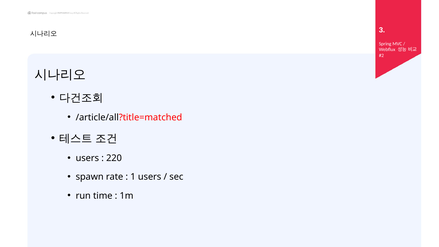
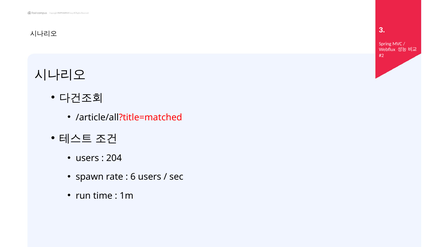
220: 220 -> 204 (114, 158)
1: 1 -> 6 (133, 177)
